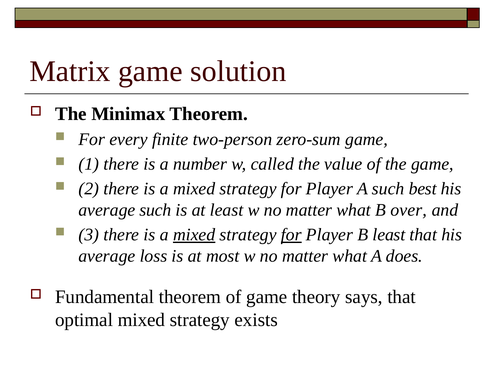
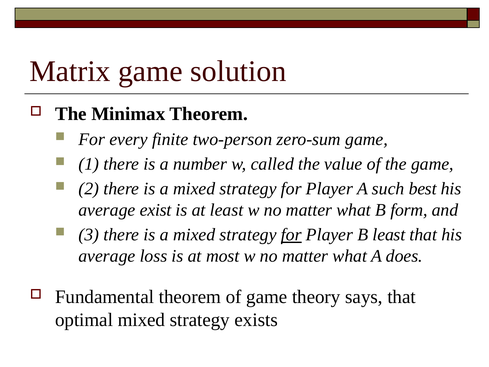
average such: such -> exist (156, 210)
over: over -> form (409, 210)
mixed underline: present -> none (194, 235)
